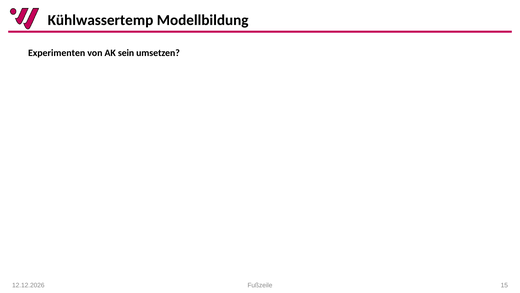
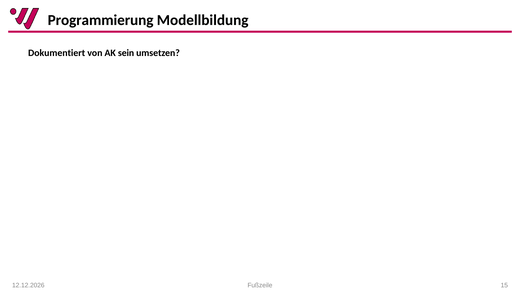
Kühlwassertemp: Kühlwassertemp -> Programmierung (101, 20)
Experimenten: Experimenten -> Dokumentiert (57, 53)
